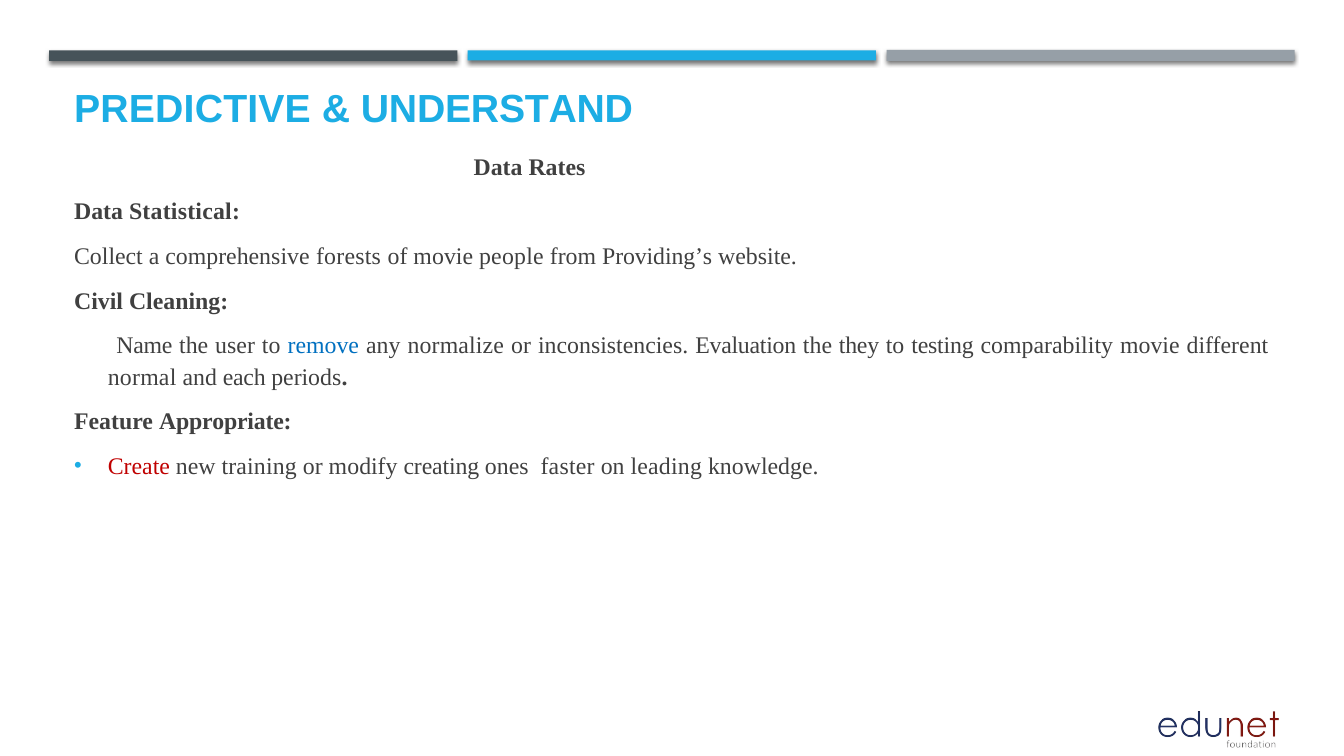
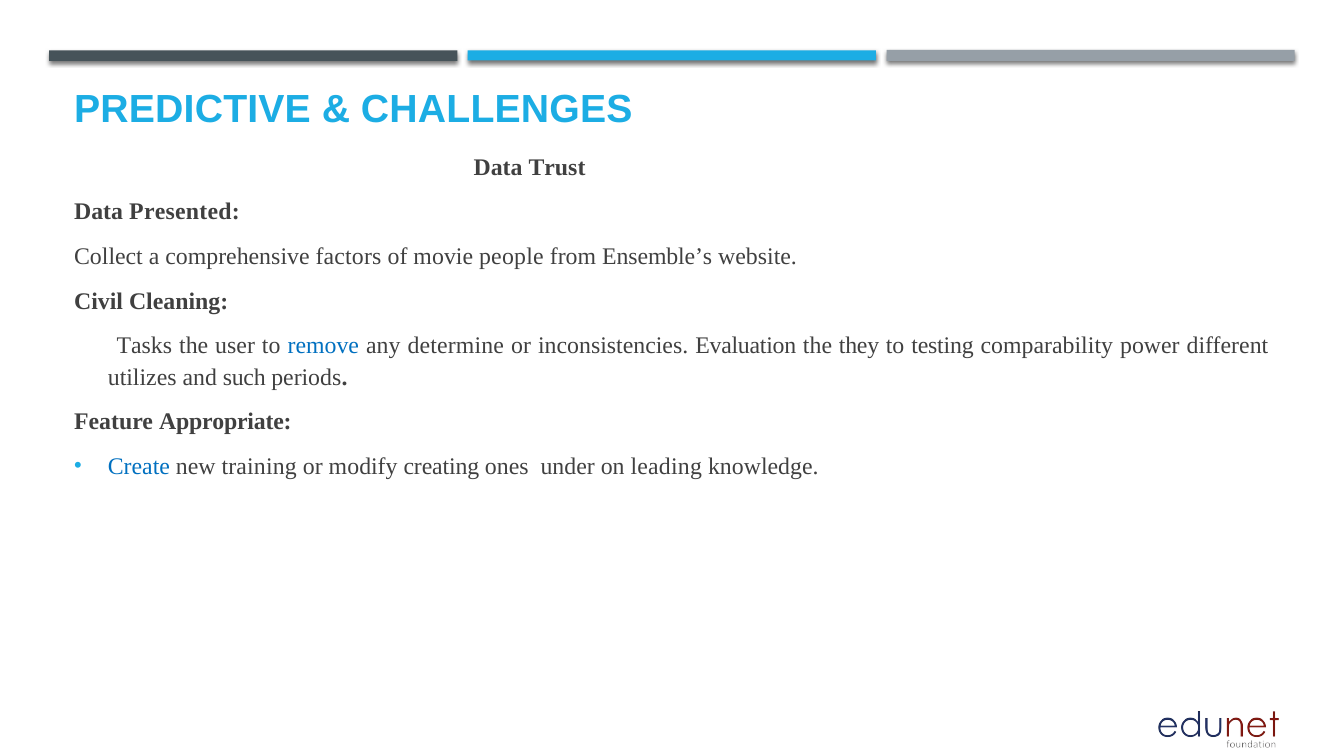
UNDERSTAND: UNDERSTAND -> CHALLENGES (497, 110)
Rates: Rates -> Trust (557, 167)
Statistical: Statistical -> Presented (184, 212)
forests: forests -> factors (349, 257)
Providing’s: Providing’s -> Ensemble’s (657, 257)
Name: Name -> Tasks (144, 346)
normalize: normalize -> determine (456, 346)
comparability movie: movie -> power (1150, 346)
normal: normal -> utilizes (142, 377)
each: each -> such (244, 377)
Create colour: red -> blue (139, 466)
faster: faster -> under (568, 466)
